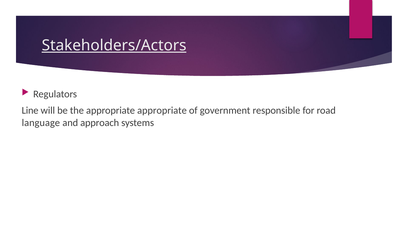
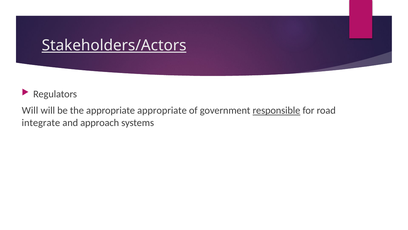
Line: Line -> Will (30, 110)
responsible underline: none -> present (276, 110)
language: language -> integrate (41, 123)
